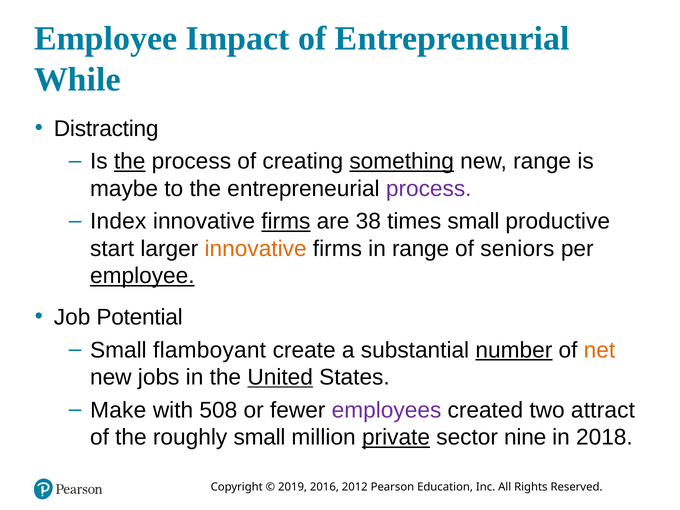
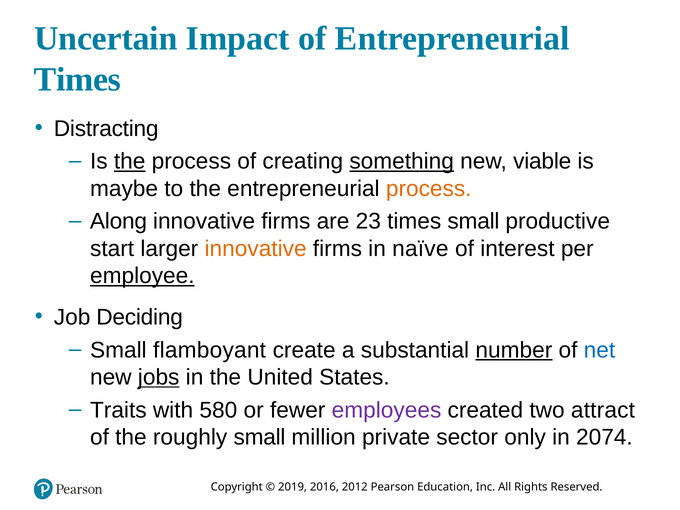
Employee: Employee -> Uncertain (106, 39)
While: While -> Times (78, 80)
new range: range -> viable (542, 161)
process colour: purple -> orange (429, 189)
Index: Index -> Along (118, 221)
firms underline: present -> none (286, 221)
38: 38 -> 23 (368, 221)
in range: range -> naïve (420, 249)
seniors: seniors -> interest (517, 249)
Potential: Potential -> Deciding (140, 317)
net colour: orange -> blue (600, 350)
jobs underline: none -> present (159, 377)
United underline: present -> none (280, 377)
Make: Make -> Traits (118, 410)
508: 508 -> 580 (218, 410)
private underline: present -> none (396, 437)
nine: nine -> only (525, 437)
2018: 2018 -> 2074 (604, 437)
